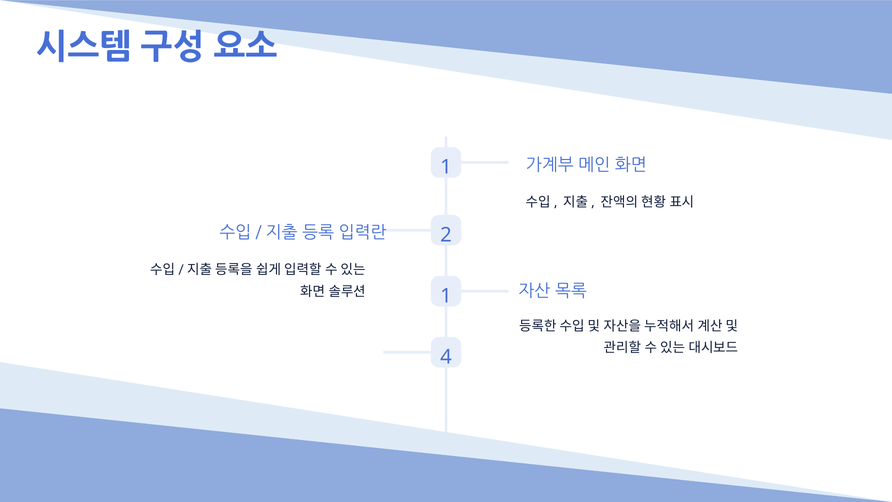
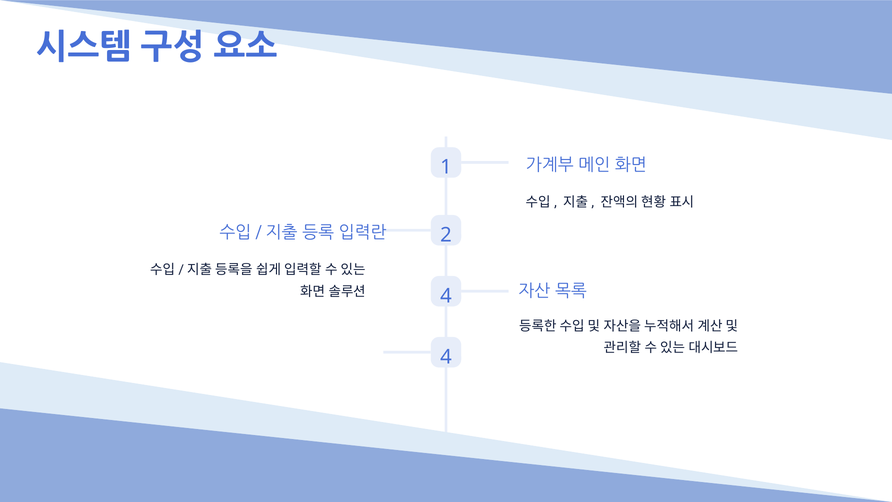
1: 1 -> 4 (446, 296)
